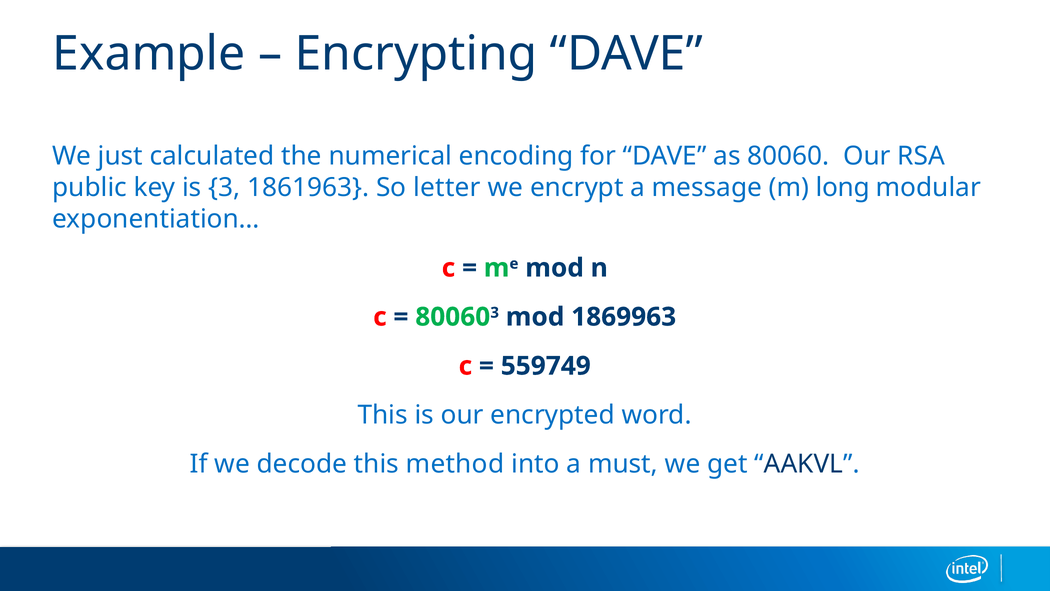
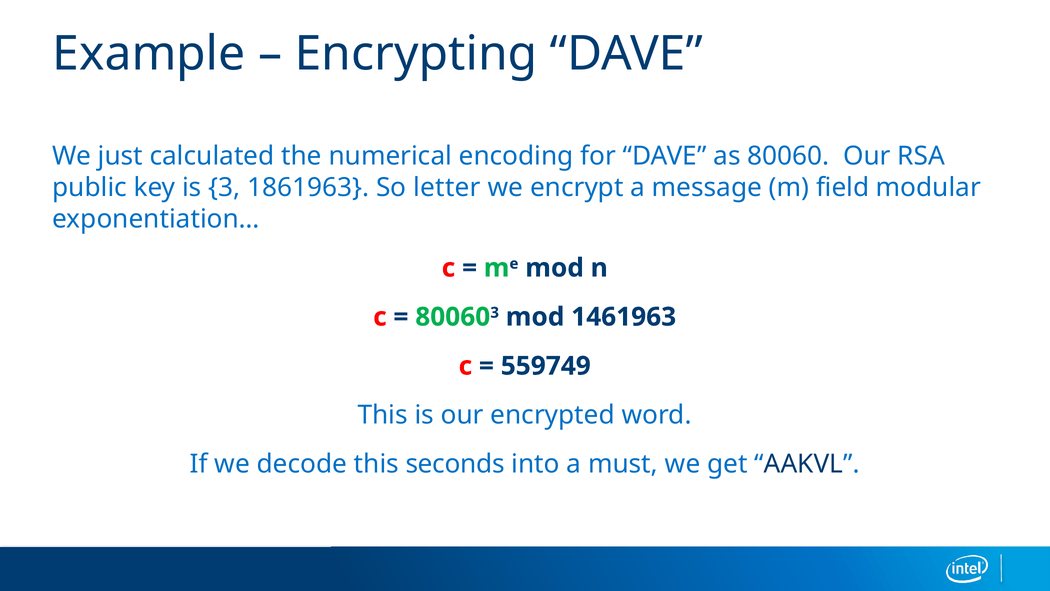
long: long -> field (843, 187)
1869963: 1869963 -> 1461963 (624, 317)
method: method -> seconds (455, 464)
